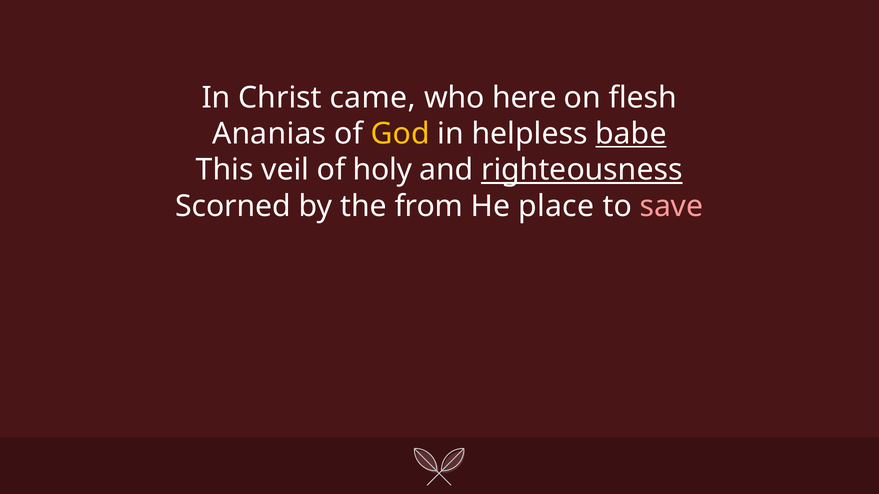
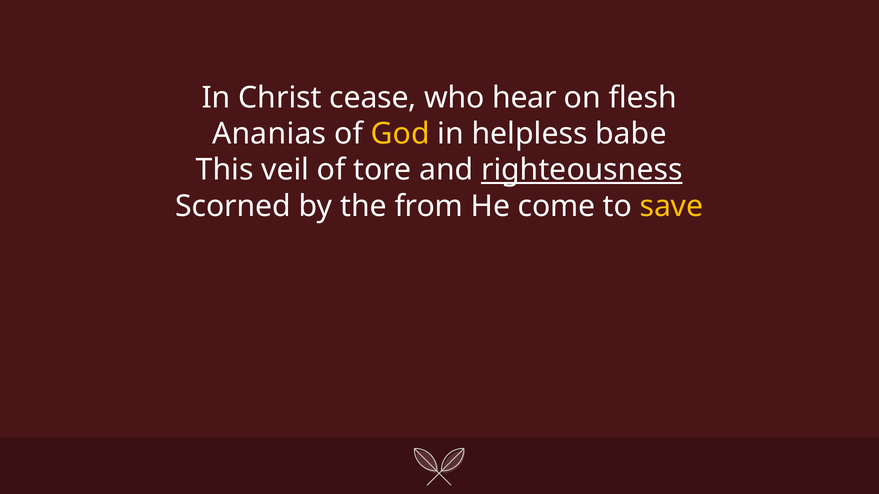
came: came -> cease (373, 98)
here: here -> hear (524, 98)
babe underline: present -> none (631, 134)
holy: holy -> tore (382, 170)
place: place -> come (557, 206)
save colour: pink -> yellow (671, 206)
